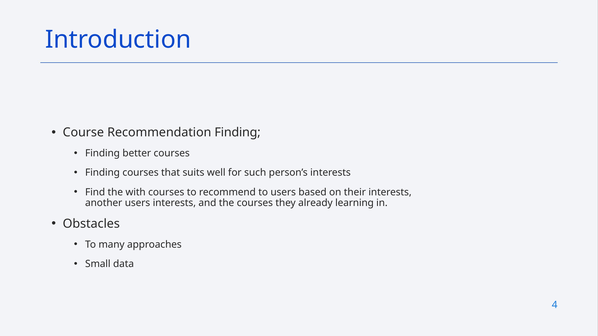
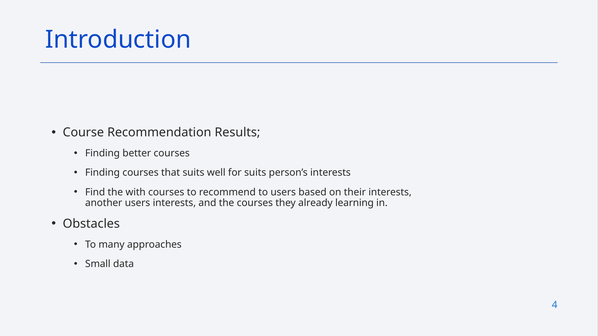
Recommendation Finding: Finding -> Results (237, 133)
for such: such -> suits (255, 173)
